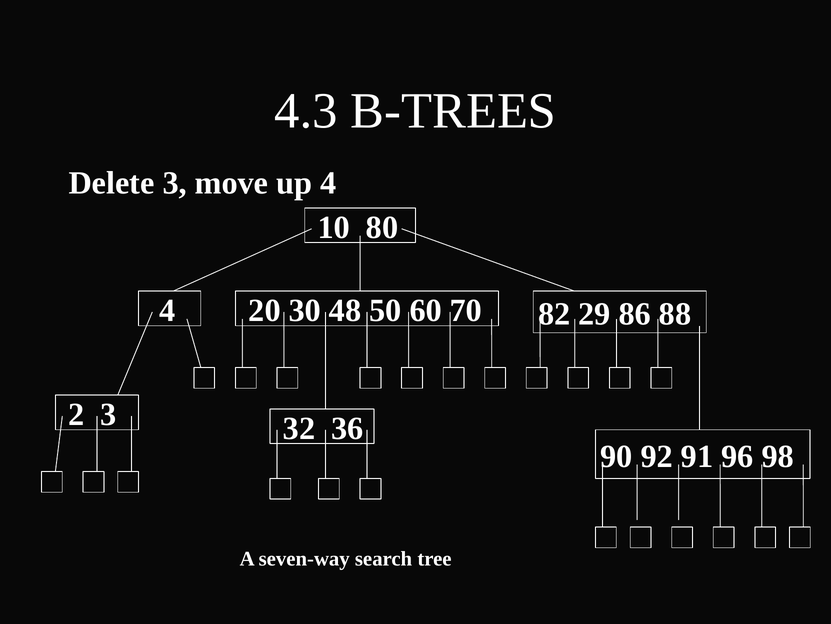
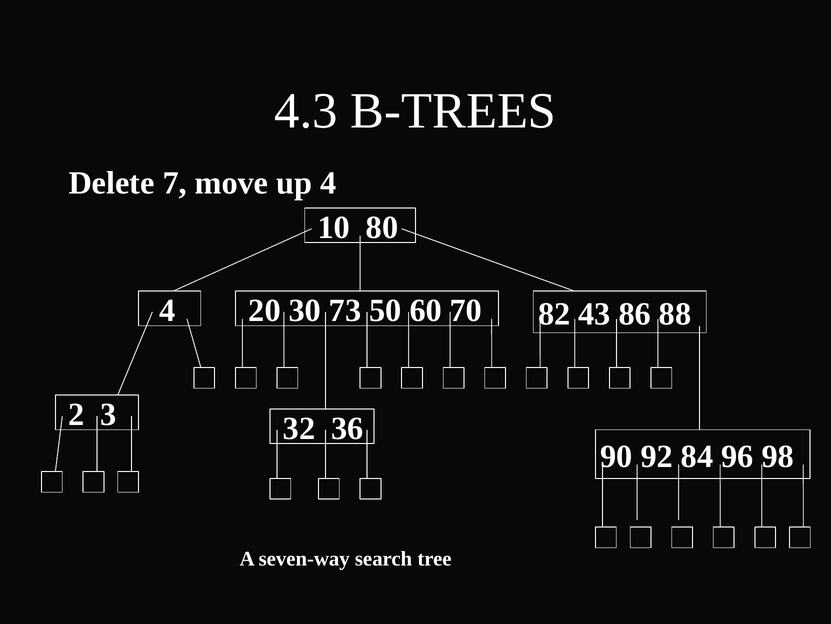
Delete 3: 3 -> 7 (175, 183)
48: 48 -> 73 (345, 310)
29: 29 -> 43 (595, 314)
91: 91 -> 84 (697, 456)
